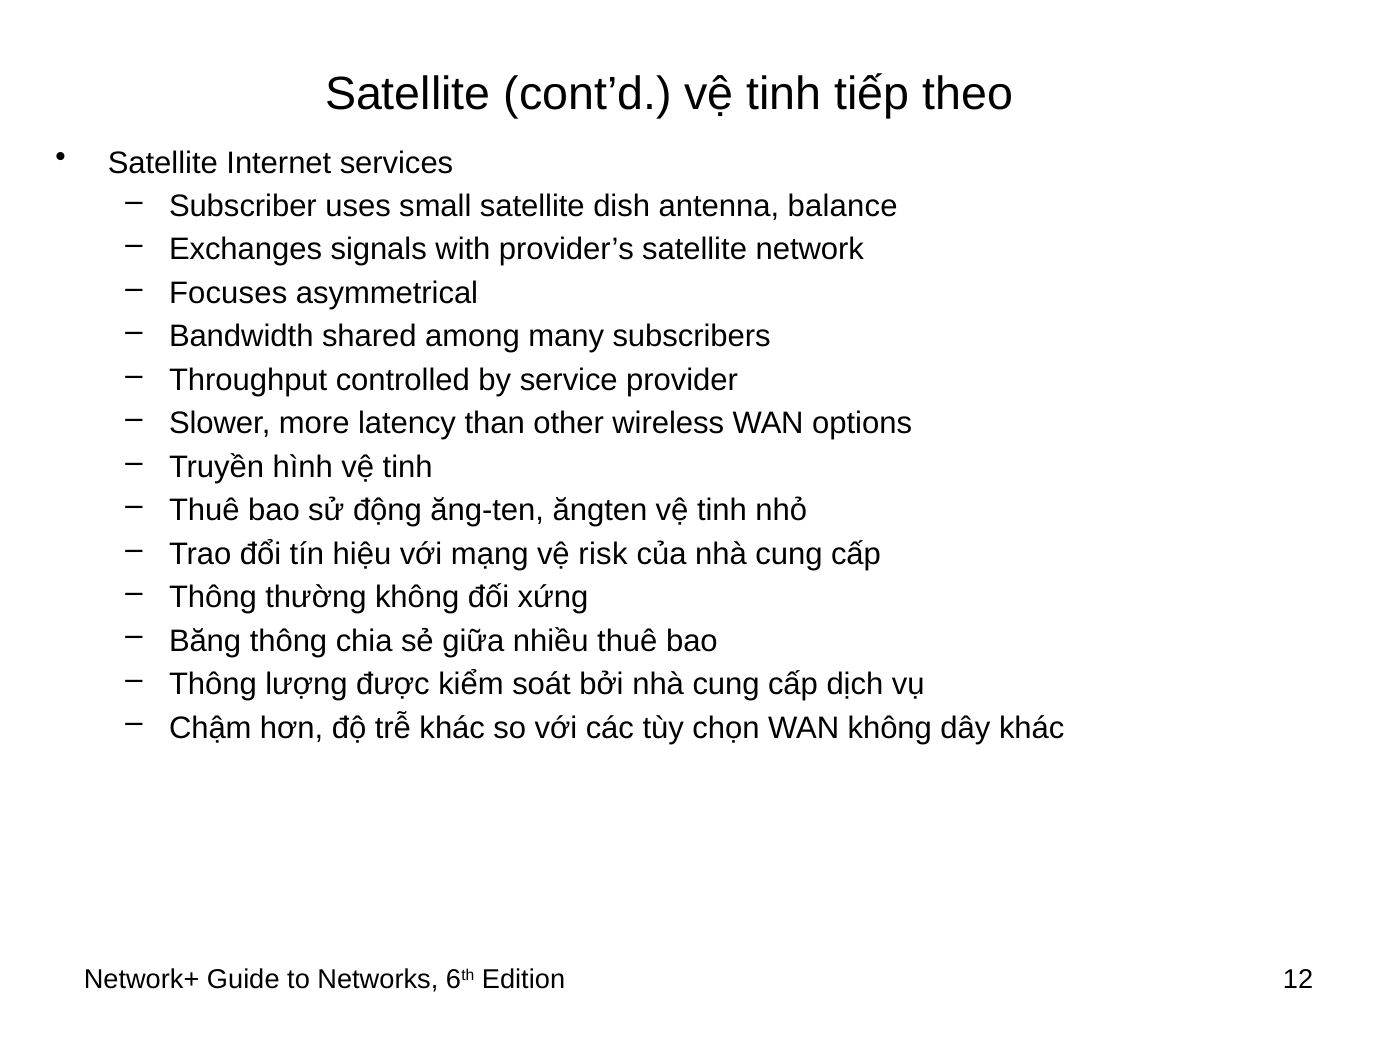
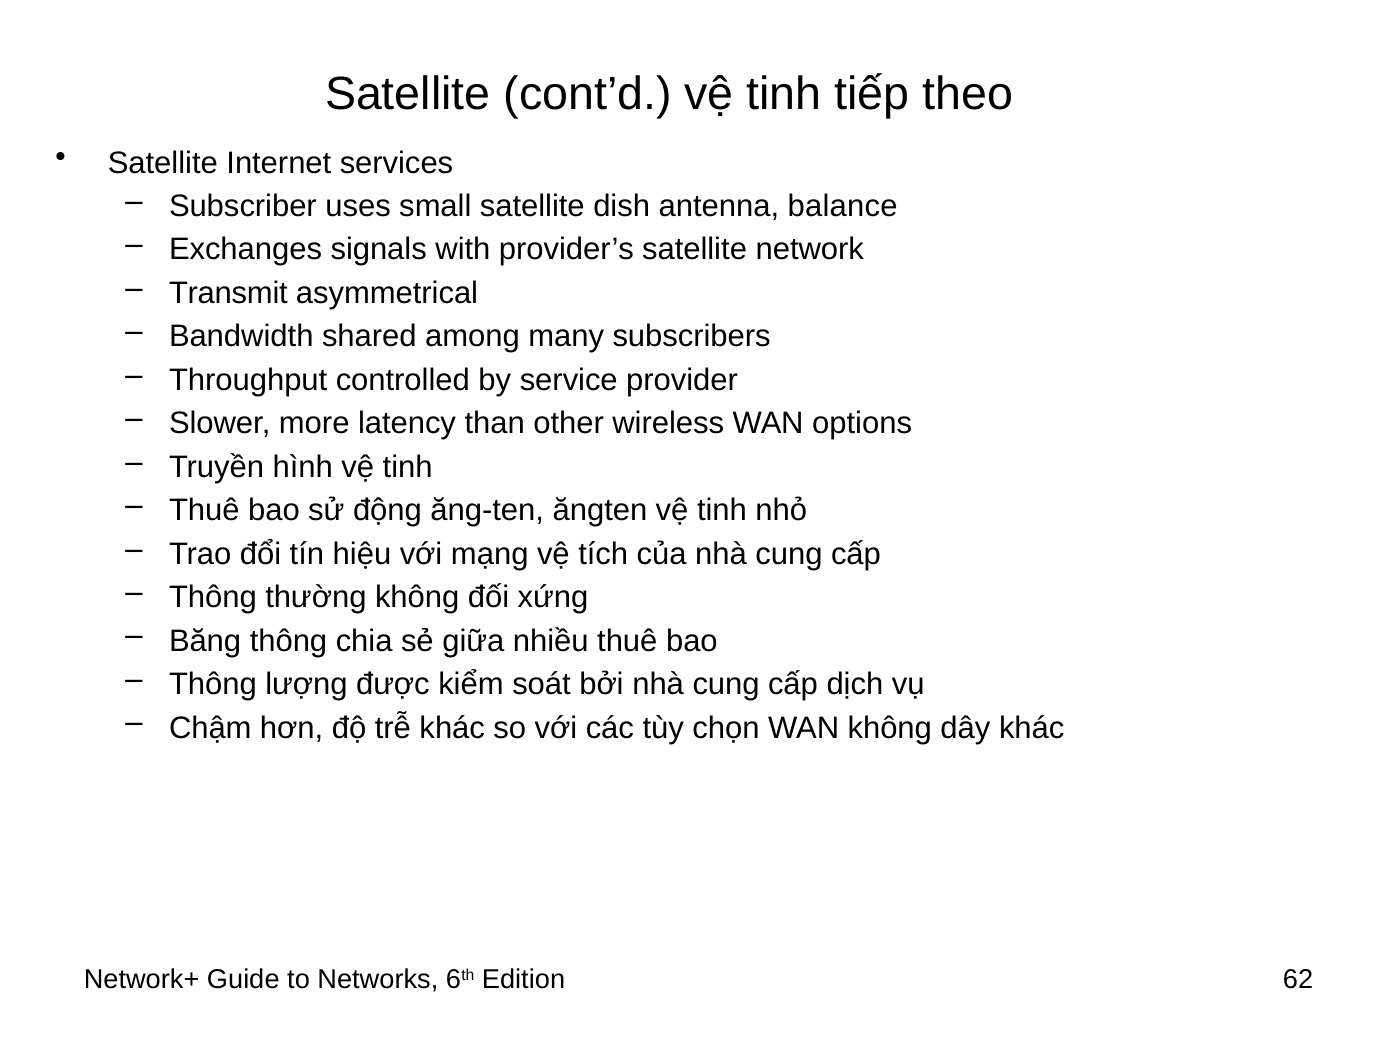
Focuses: Focuses -> Transmit (228, 293)
risk: risk -> tích (603, 554)
12: 12 -> 62 (1298, 979)
